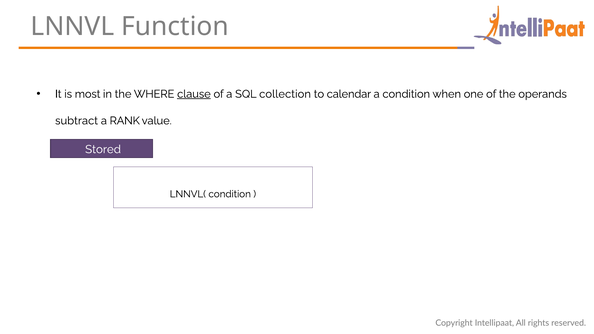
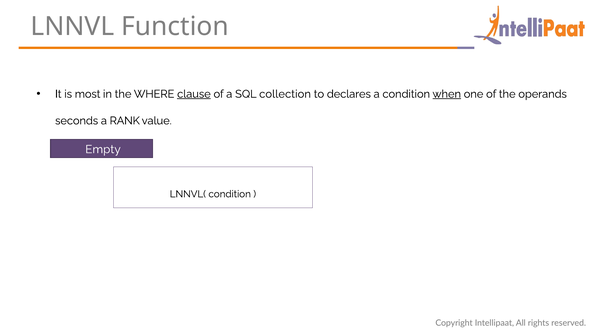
calendar: calendar -> declares (349, 94)
when underline: none -> present (447, 94)
subtract: subtract -> seconds (77, 121)
Stored: Stored -> Empty (103, 149)
